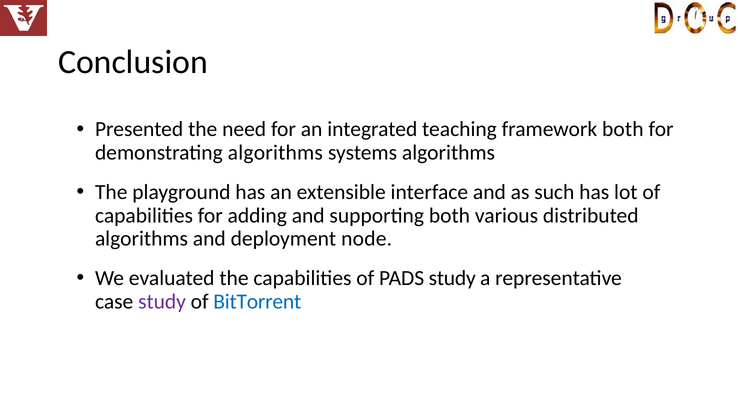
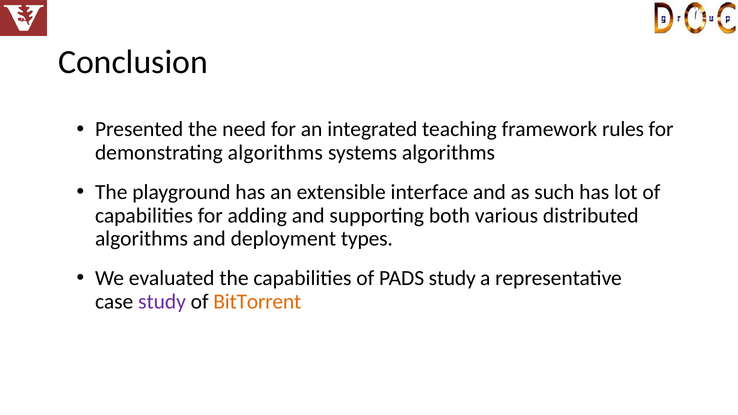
framework both: both -> rules (623, 129)
node: node -> types (367, 239)
BitTorrent colour: blue -> orange (257, 302)
